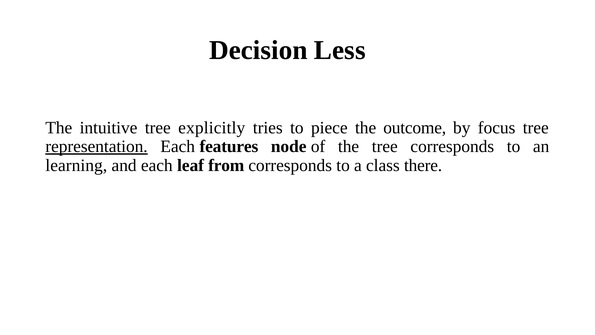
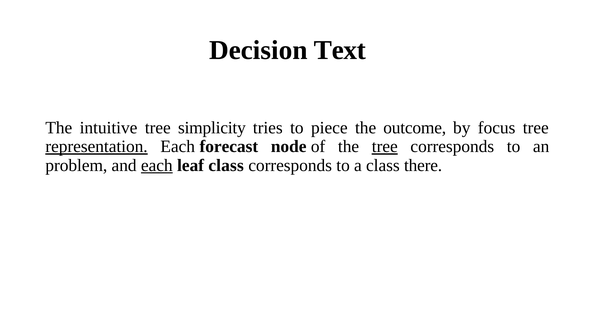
Less: Less -> Text (340, 50)
explicitly: explicitly -> simplicity (212, 128)
features: features -> forecast (229, 146)
tree underline: none -> present (385, 146)
learning: learning -> problem (76, 165)
each underline: none -> present (157, 165)
leaf from: from -> class (226, 165)
